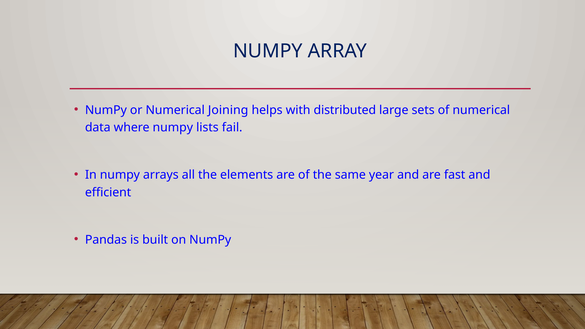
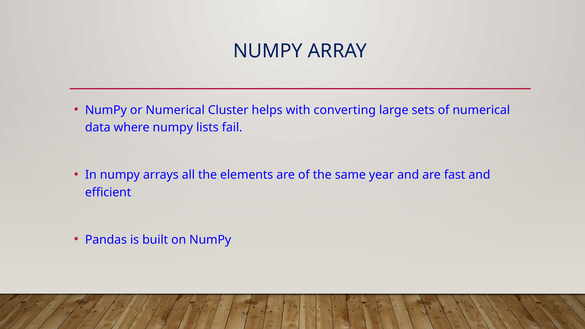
Joining: Joining -> Cluster (228, 110)
distributed: distributed -> converting (345, 110)
